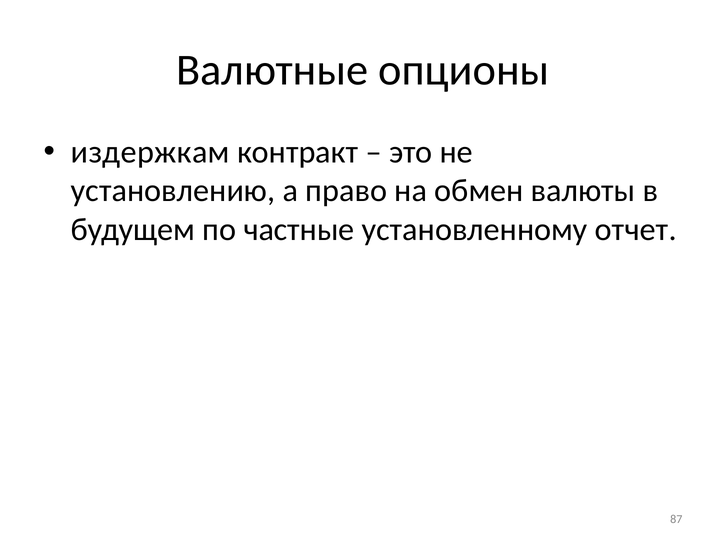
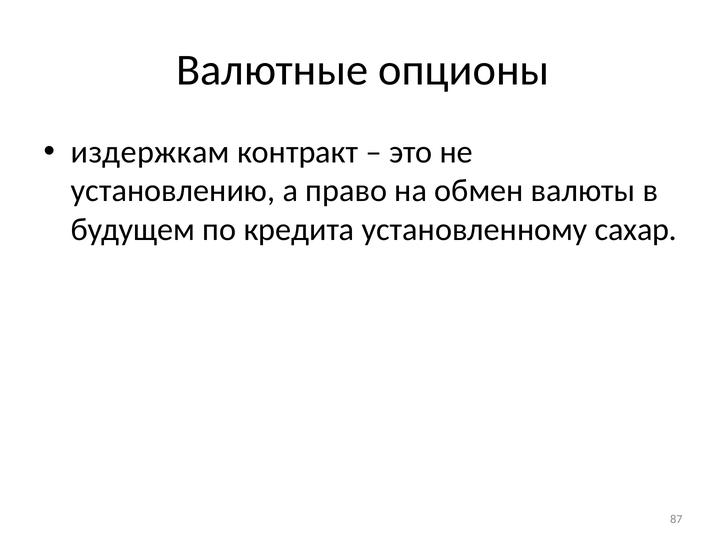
частные: частные -> кредита (299, 230)
отчет: отчет -> сахар (636, 230)
